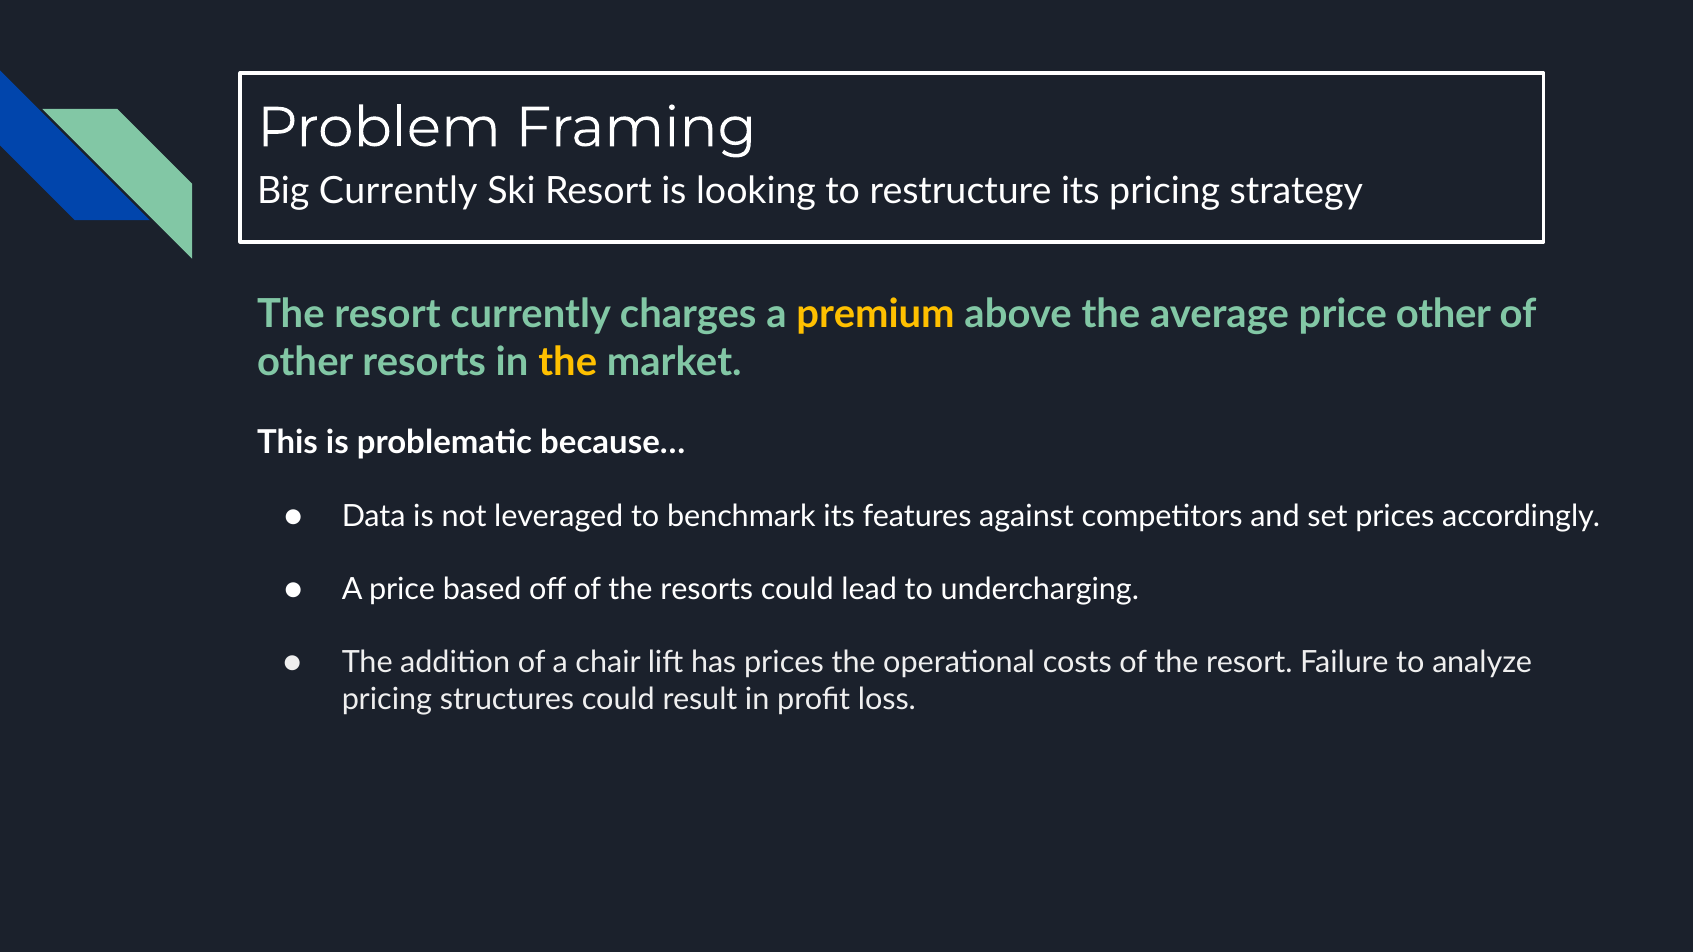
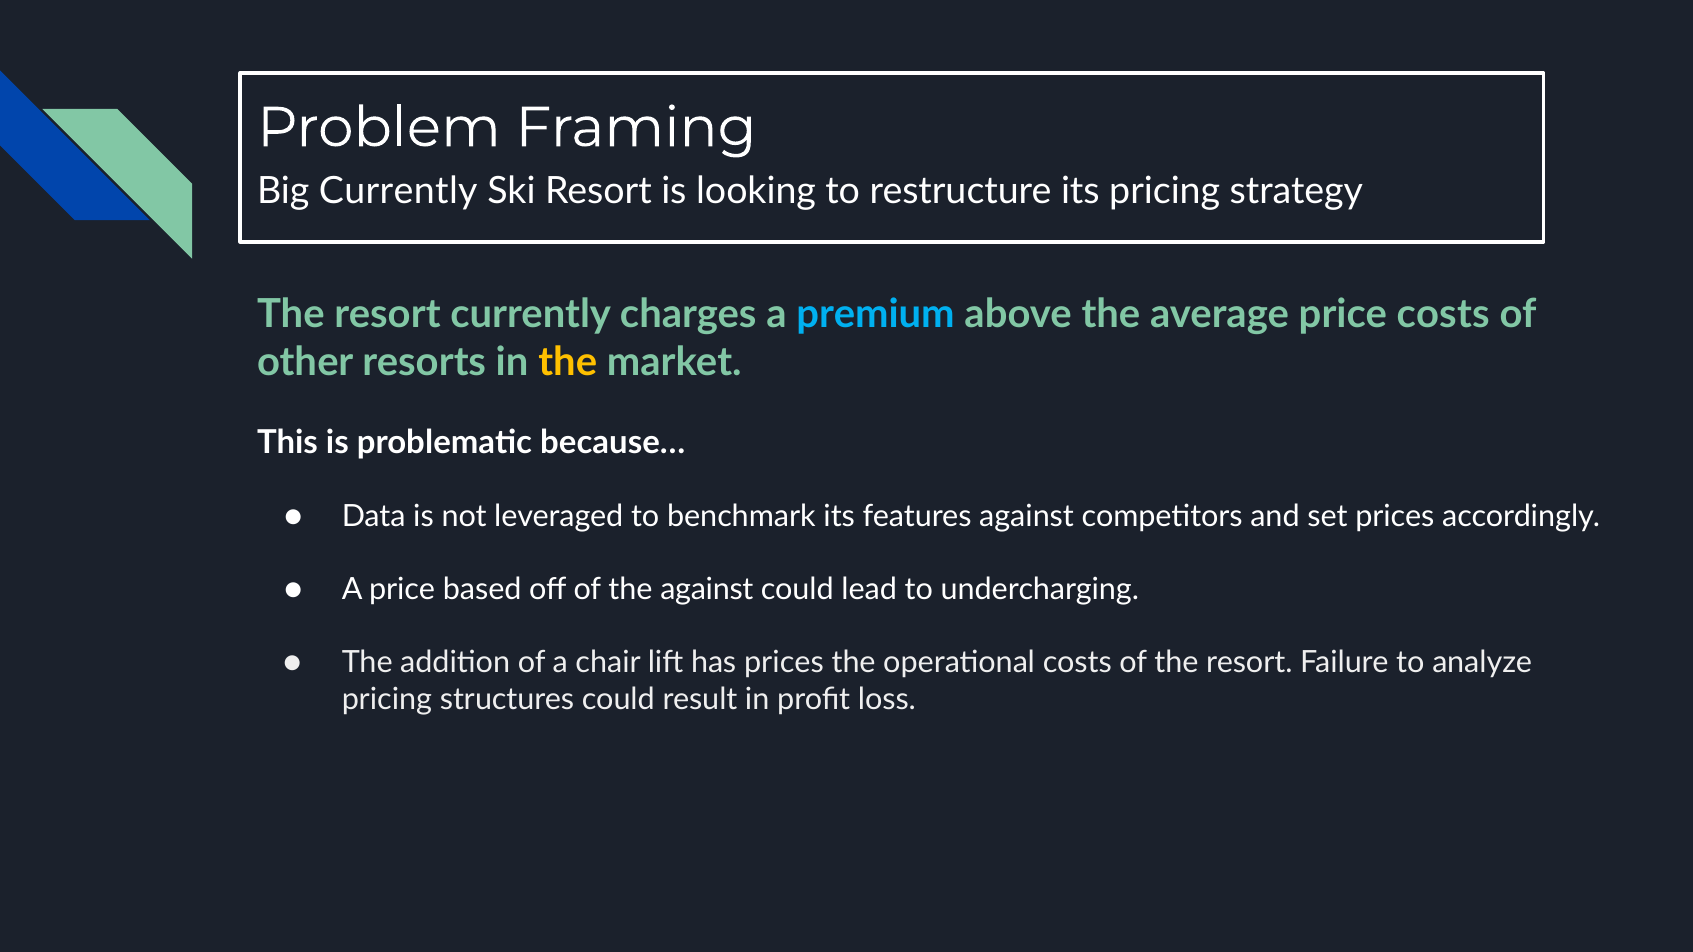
premium colour: yellow -> light blue (876, 315)
price other: other -> costs (1443, 315)
the resorts: resorts -> against (707, 590)
